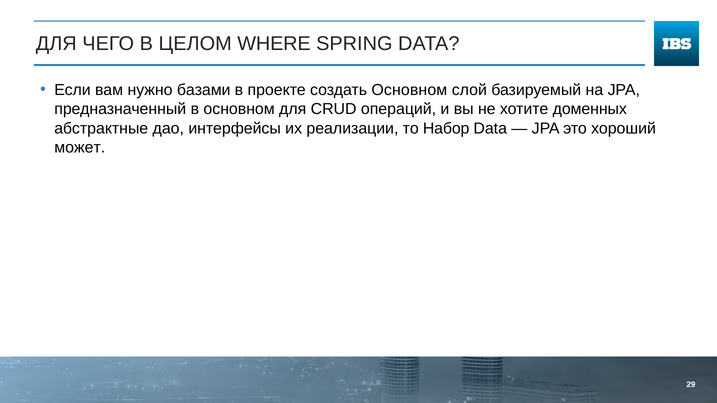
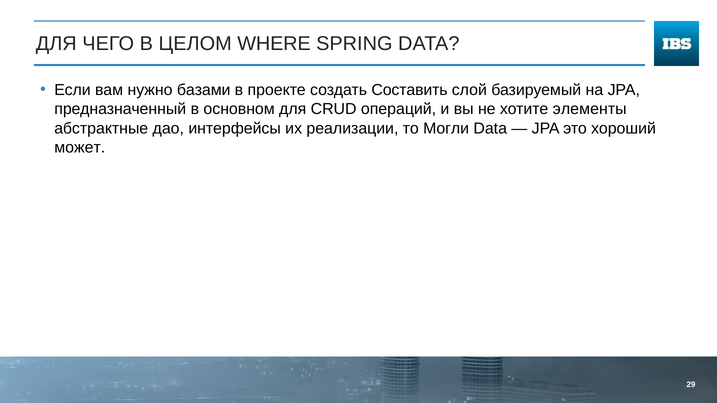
создать Основном: Основном -> Составить (410, 90)
доменных: доменных -> элементы (590, 109)
Набор: Набор -> Могли (446, 128)
